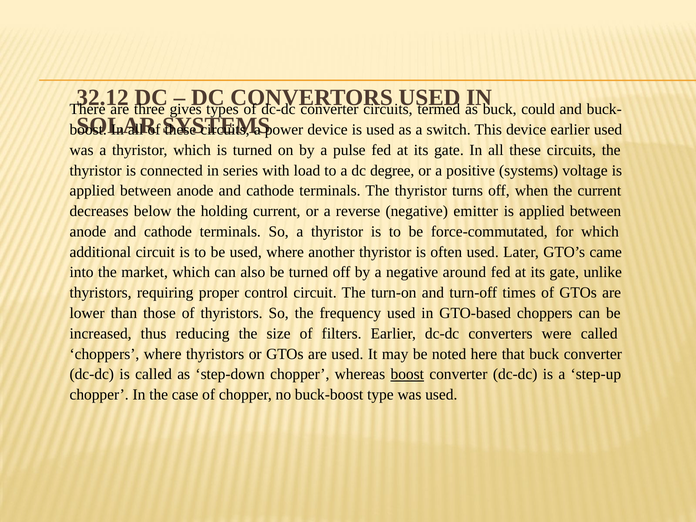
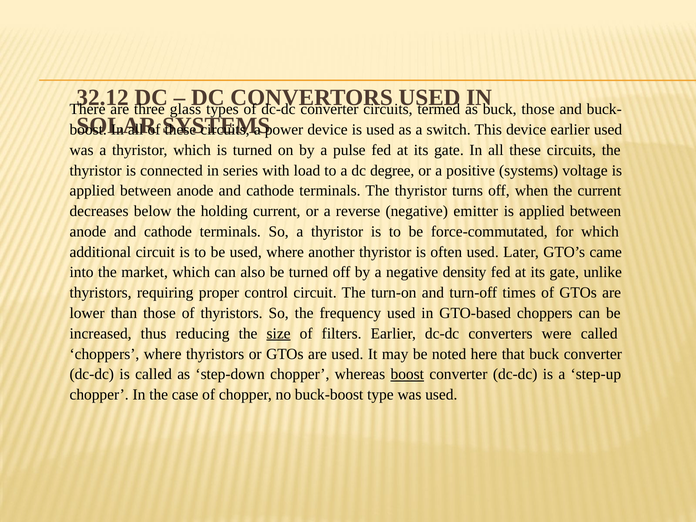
gives: gives -> glass (186, 109)
buck could: could -> those (538, 109)
around: around -> density (465, 272)
size underline: none -> present (279, 334)
